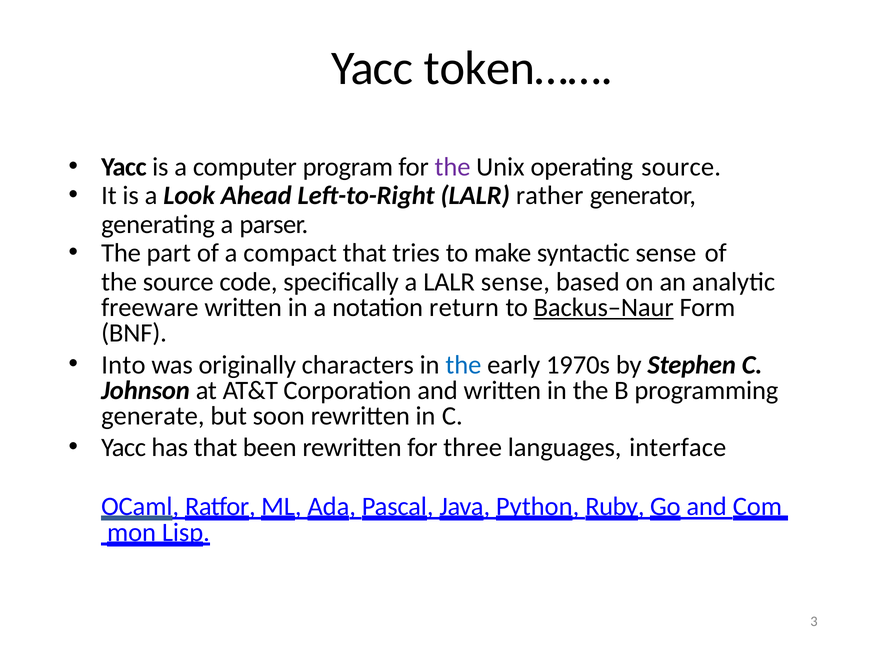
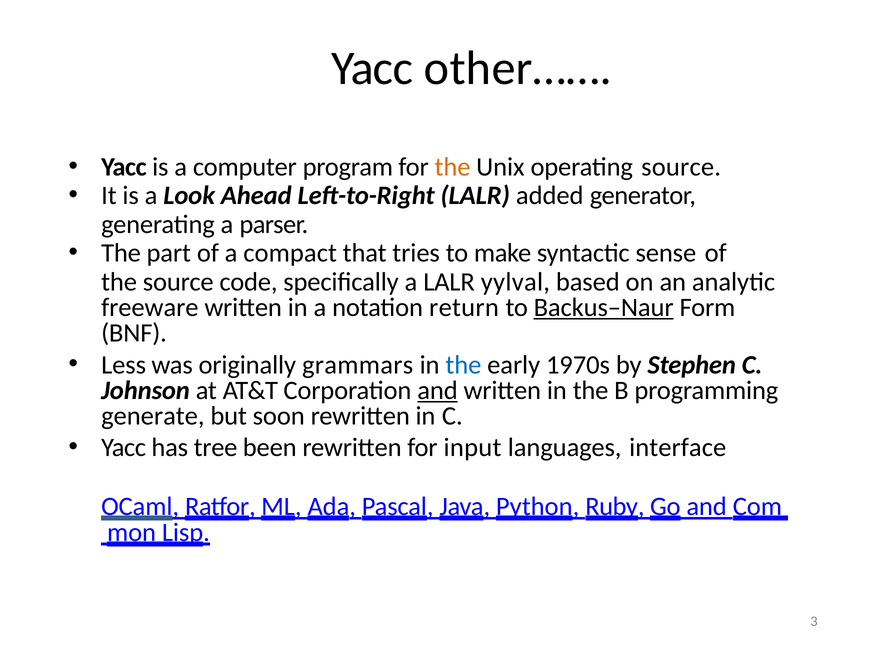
token……: token…… -> other…… (518, 68)
the colour: purple -> orange (453, 167)
rather: rather -> added (550, 196)
LALR sense: sense -> yylval (515, 282)
Into: Into -> Less (124, 365)
characters: characters -> grammars (358, 365)
and underline: none -> present (437, 391)
has that: that -> tree (216, 448)
three: three -> input (473, 448)
